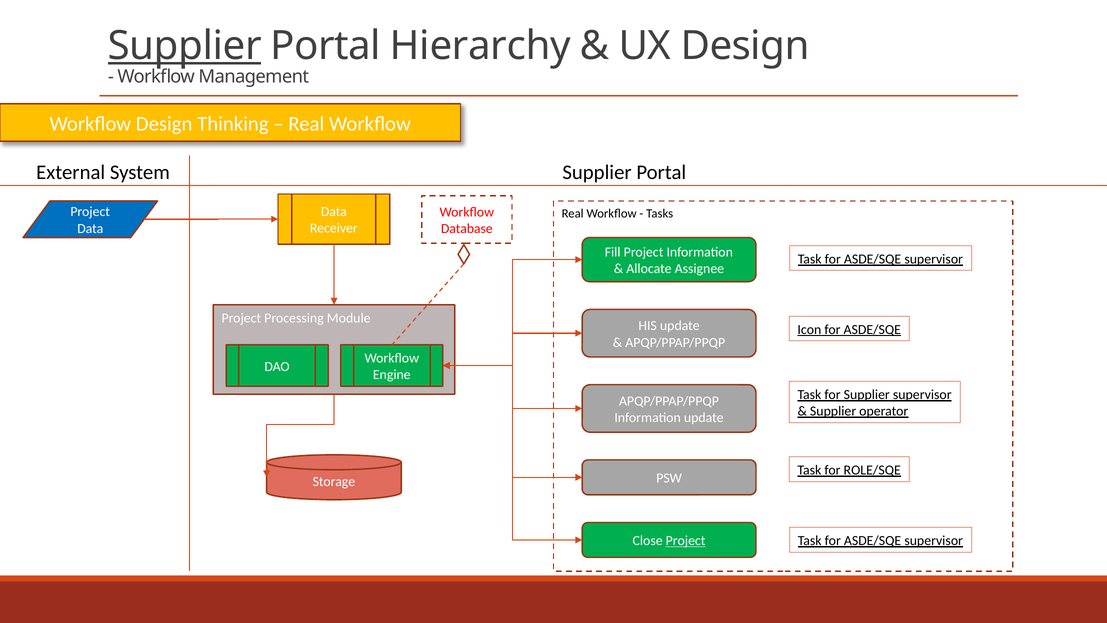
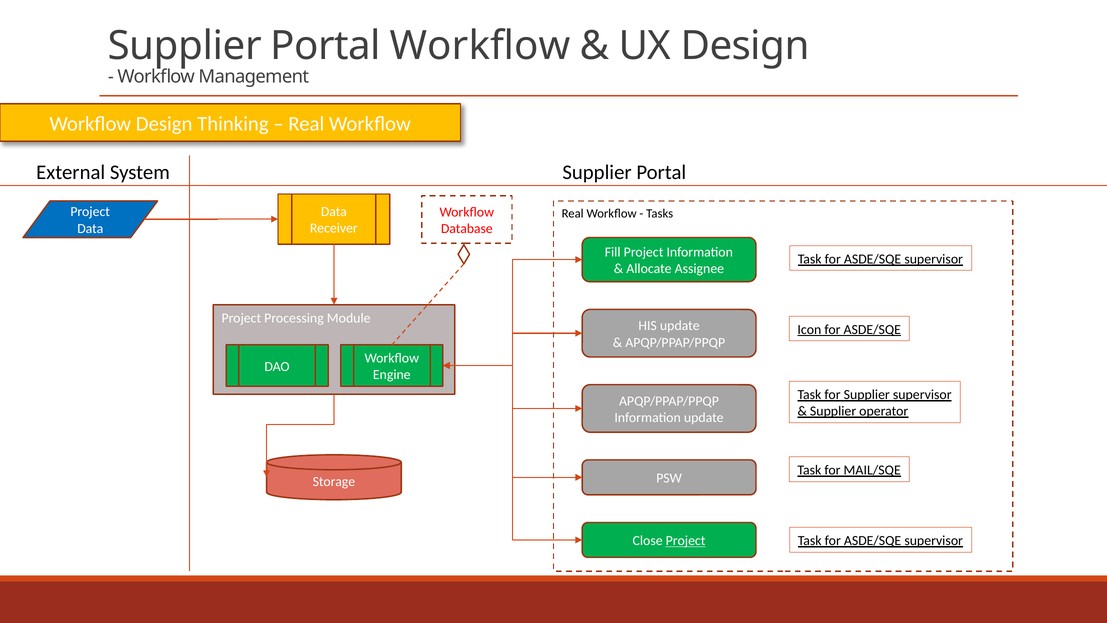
Supplier underline: present -> none (185, 46)
Portal Hierarchy: Hierarchy -> Workflow (480, 46)
ROLE/SQE: ROLE/SQE -> MAIL/SQE (872, 470)
